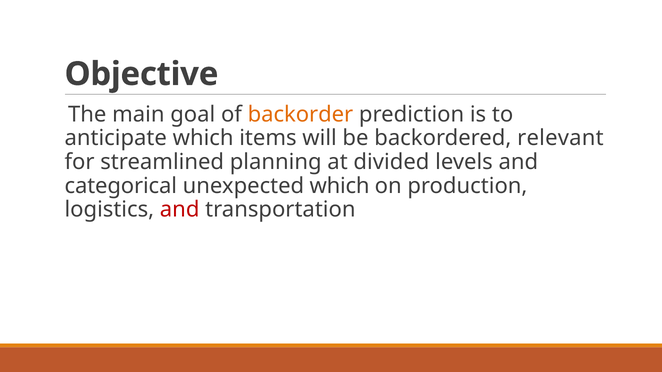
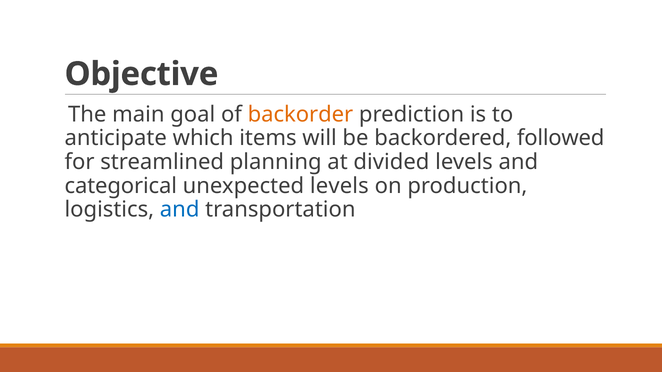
relevant: relevant -> followed (561, 138)
unexpected which: which -> levels (339, 186)
and colour: red -> blue (180, 210)
